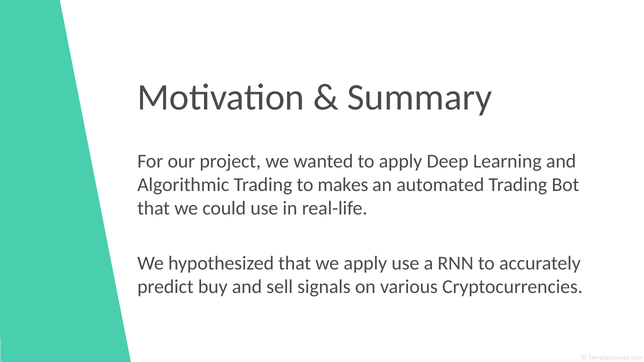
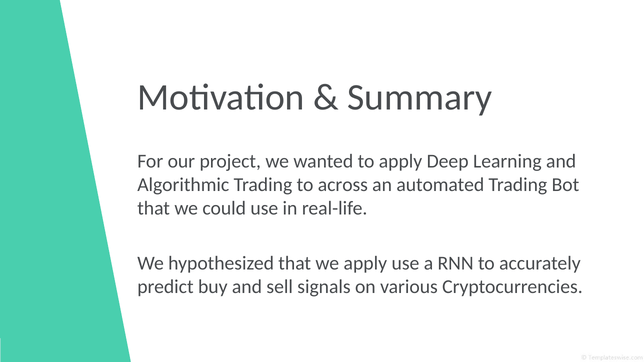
makes: makes -> across (343, 185)
